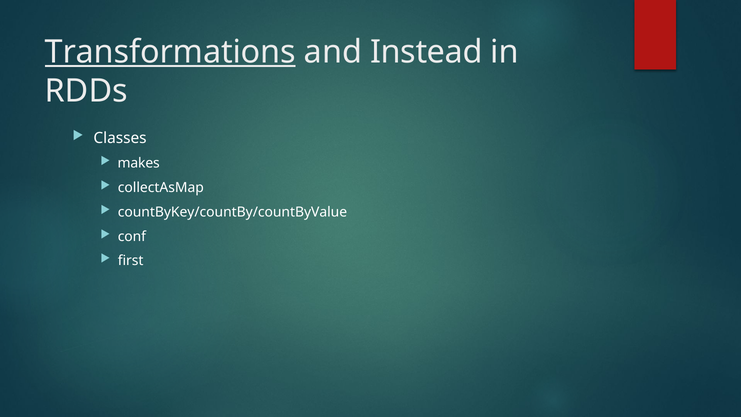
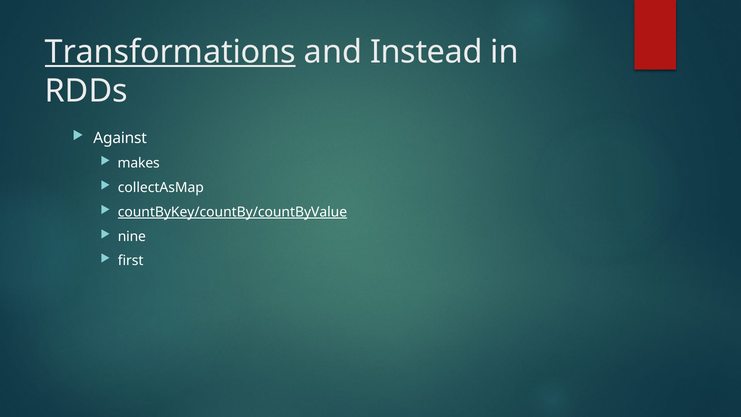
Classes: Classes -> Against (120, 138)
countByKey/countBy/countByValue underline: none -> present (232, 212)
conf: conf -> nine (132, 236)
